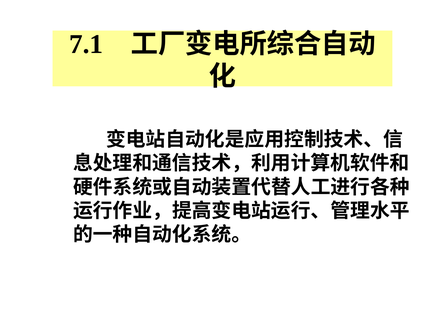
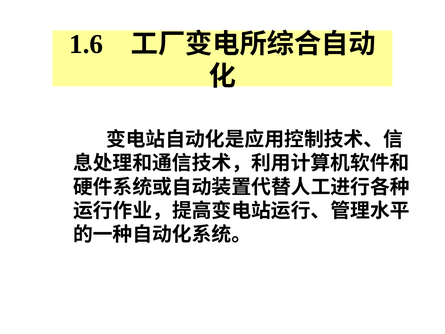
7.1: 7.1 -> 1.6 (86, 44)
